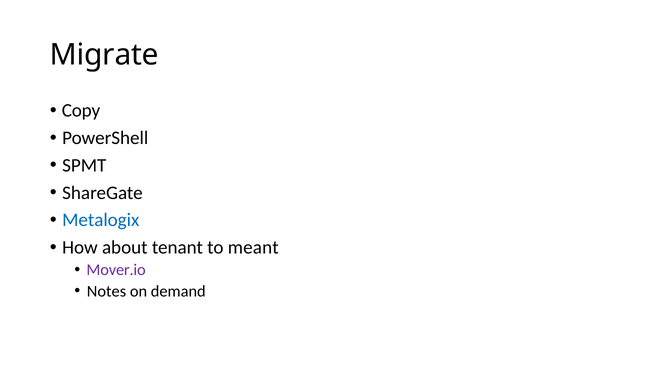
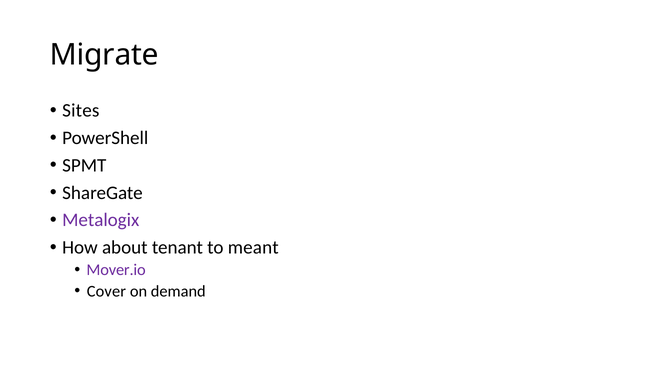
Copy: Copy -> Sites (81, 111)
Metalogix colour: blue -> purple (101, 220)
Notes: Notes -> Cover (106, 291)
